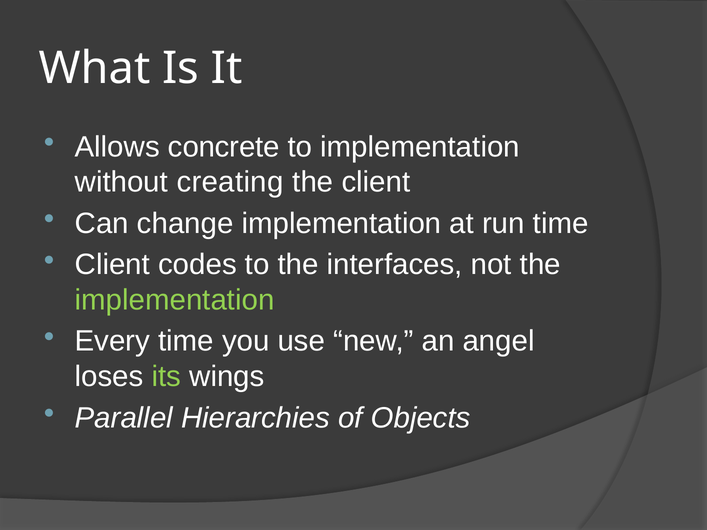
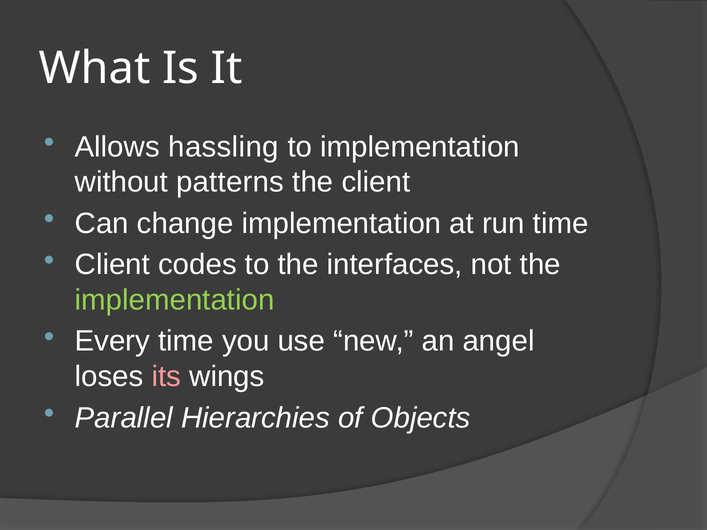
concrete: concrete -> hassling (224, 147)
creating: creating -> patterns (230, 182)
its colour: light green -> pink (166, 377)
